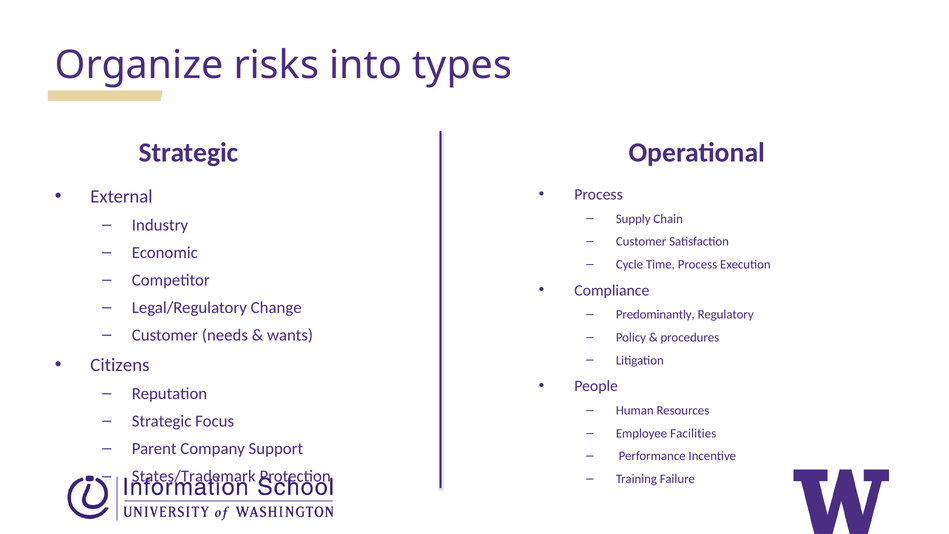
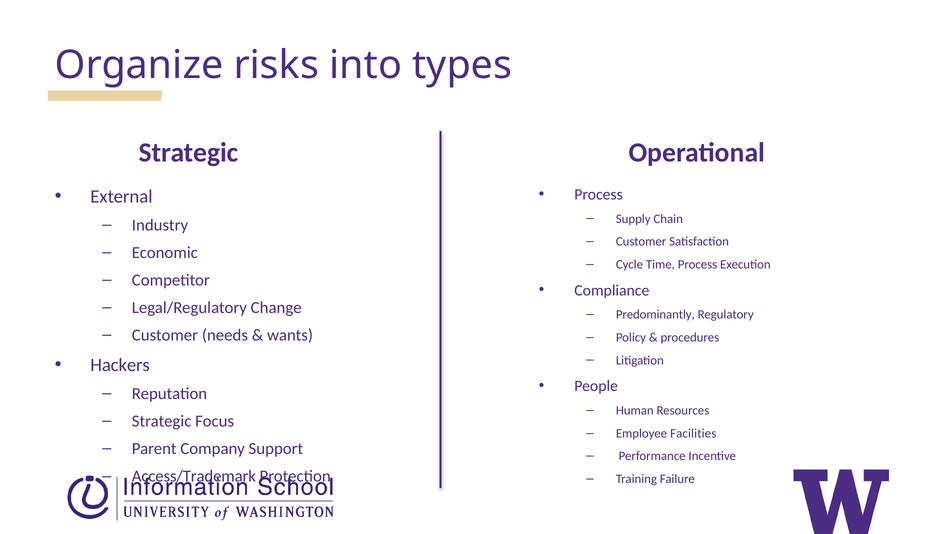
Citizens: Citizens -> Hackers (120, 365)
States/Trademark: States/Trademark -> Access/Trademark (194, 476)
